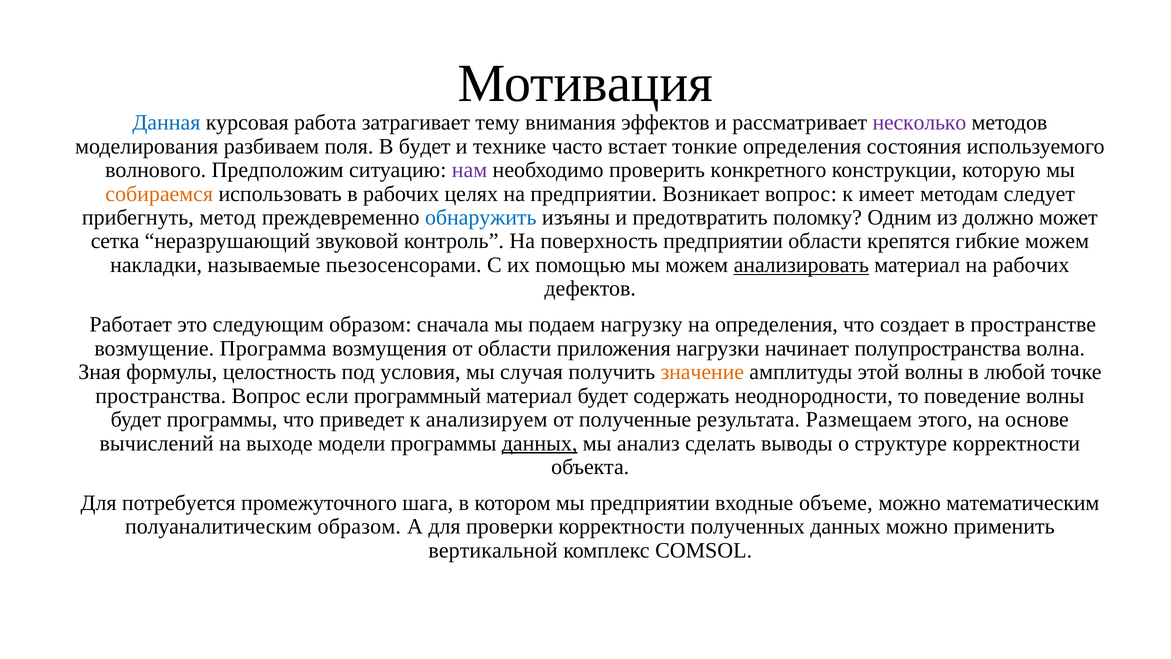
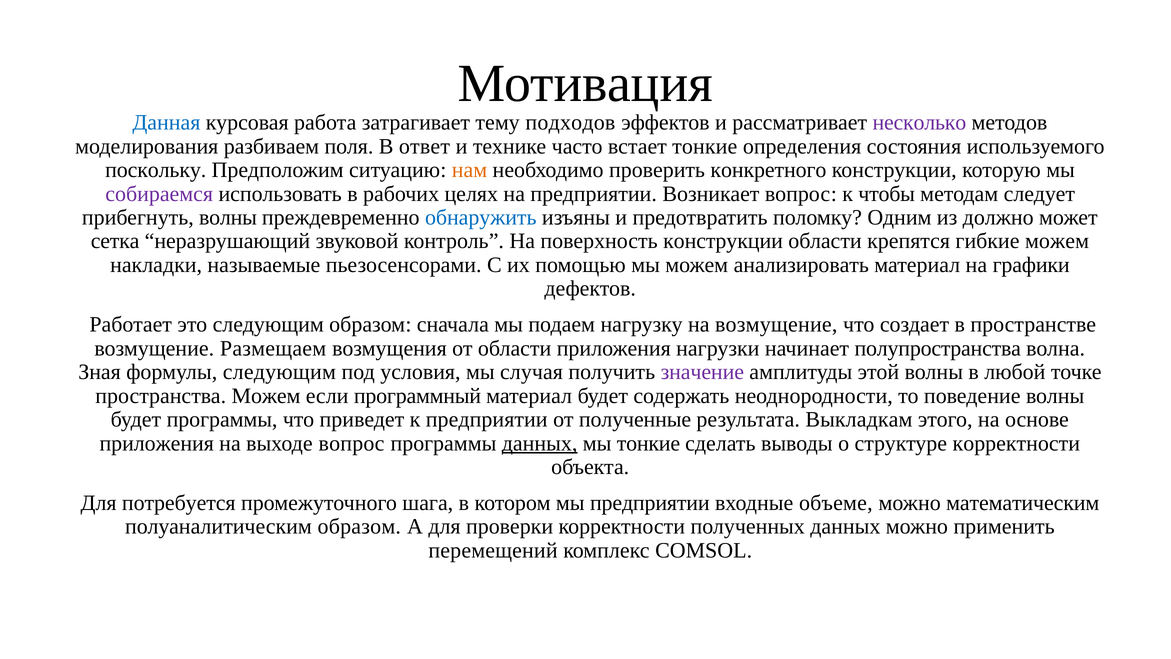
внимания: внимания -> подходов (570, 123)
В будет: будет -> ответ (424, 146)
волнового: волнового -> поскольку (156, 170)
нам colour: purple -> orange (469, 170)
собираемся colour: orange -> purple (159, 194)
имеет: имеет -> чтобы (887, 194)
прибегнуть метод: метод -> волны (228, 217)
поверхность предприятии: предприятии -> конструкции (723, 241)
анализировать underline: present -> none (801, 265)
на рабочих: рабочих -> графики (1031, 265)
на определения: определения -> возмущение (776, 324)
Программа: Программа -> Размещаем (273, 348)
формулы целостность: целостность -> следующим (279, 372)
значение colour: orange -> purple (702, 372)
пространства Вопрос: Вопрос -> Можем (266, 396)
к анализируем: анализируем -> предприятии (487, 419)
Размещаем: Размещаем -> Выкладкам (859, 419)
вычислений: вычислений -> приложения (157, 443)
выходе модели: модели -> вопрос (351, 443)
мы анализ: анализ -> тонкие (648, 443)
вертикальной: вертикальной -> перемещений (493, 550)
